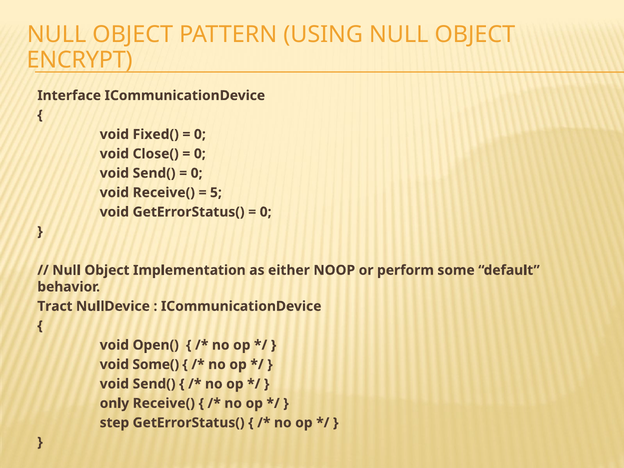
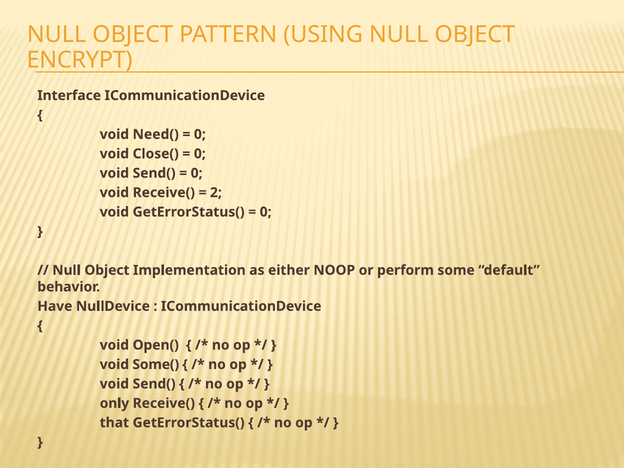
Fixed(: Fixed( -> Need( (156, 134)
5: 5 -> 2 (216, 193)
Tract: Tract -> Have (55, 306)
step: step -> that (114, 423)
